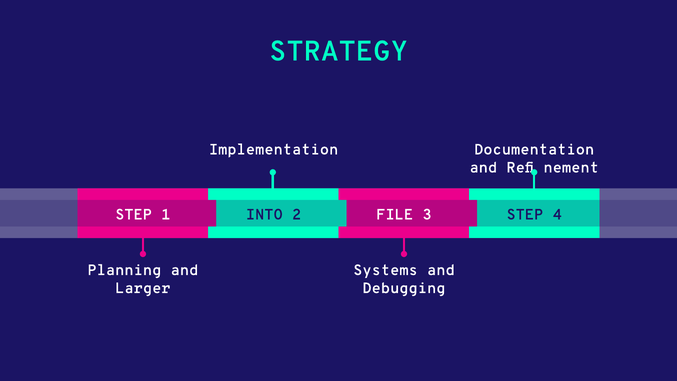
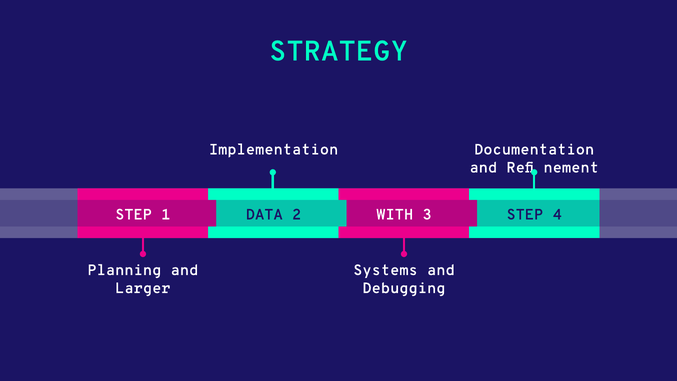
INTO: INTO -> DATA (264, 214)
FILE: FILE -> WITH (395, 214)
